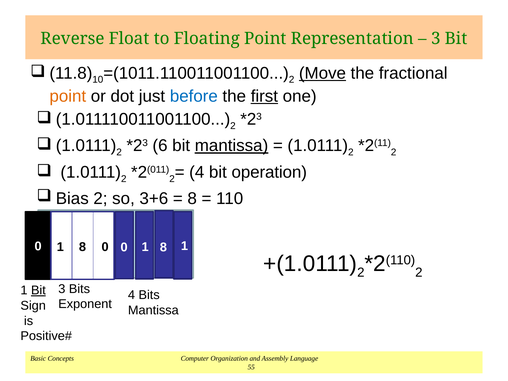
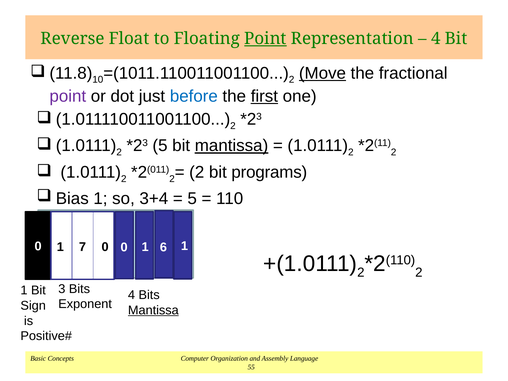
Point underline: none -> present (265, 38)
3: 3 -> 4 (436, 38)
point colour: orange -> purple (68, 96)
6: 6 -> 5 (160, 146)
4: 4 -> 2 (197, 172)
operation: operation -> programs (269, 172)
2: 2 -> 1 (100, 199)
3+6: 3+6 -> 3+4 (154, 199)
8: 8 -> 5 (192, 199)
8: 8 -> 7 (82, 247)
0 1 8: 8 -> 6 (163, 247)
Bit underline: present -> none (38, 290)
Mantissa underline: none -> present (153, 310)
